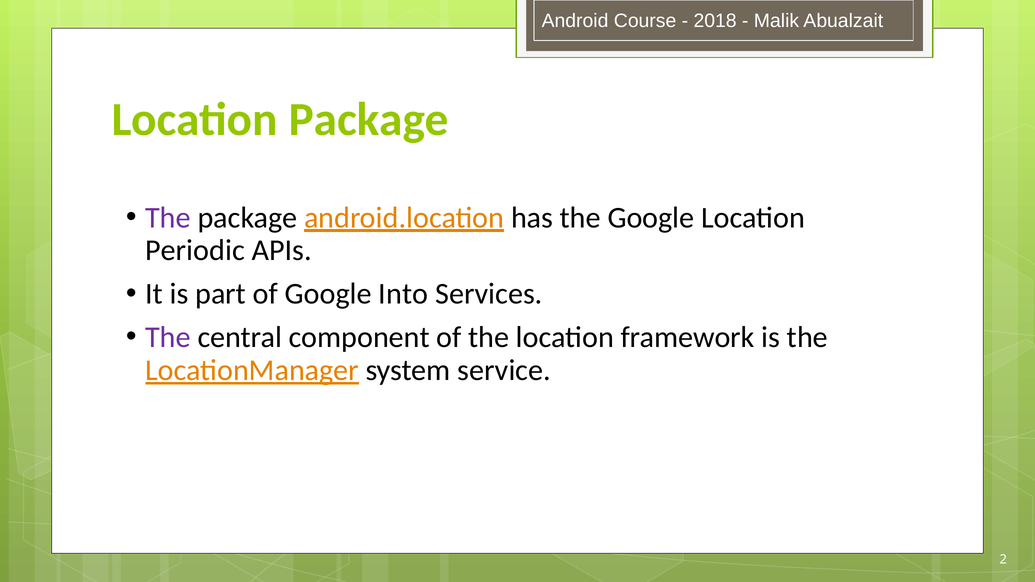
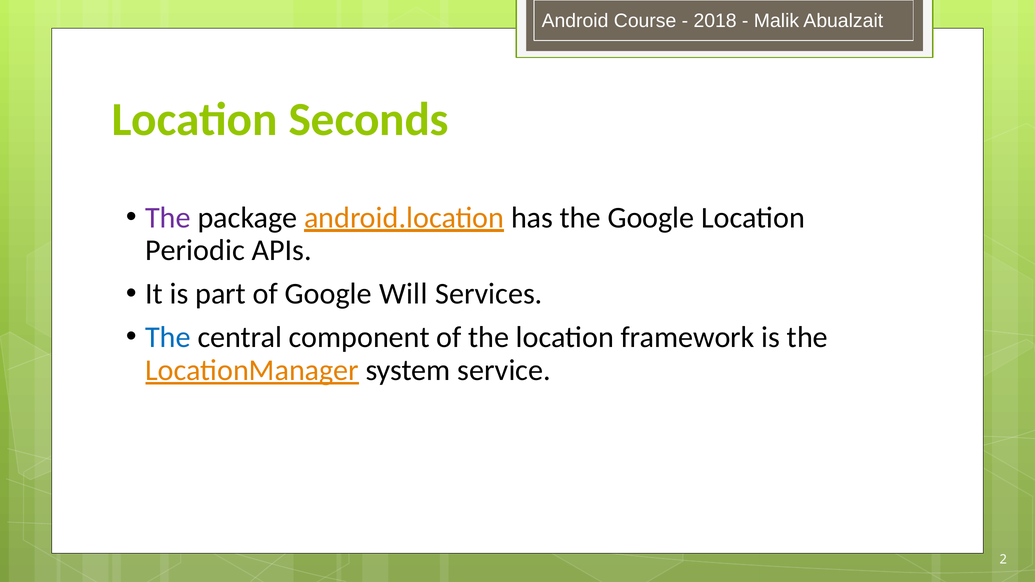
Location Package: Package -> Seconds (369, 119)
Into: Into -> Will (403, 294)
The colour: purple -> blue (168, 337)
